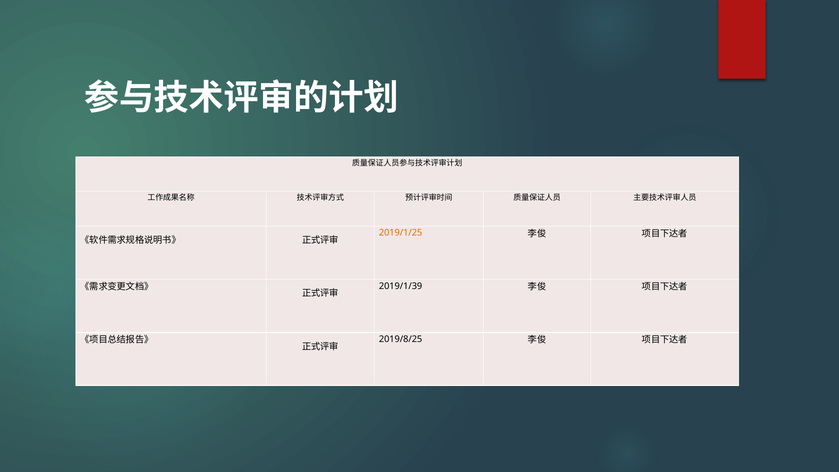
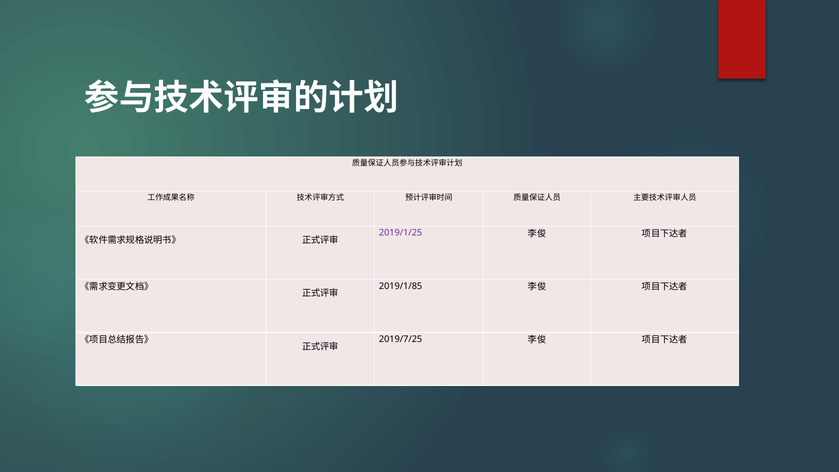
2019/1/25 colour: orange -> purple (401, 233)
2019/1/39: 2019/1/39 -> 2019/1/85 (401, 286)
2019/8/25: 2019/8/25 -> 2019/7/25 (401, 339)
